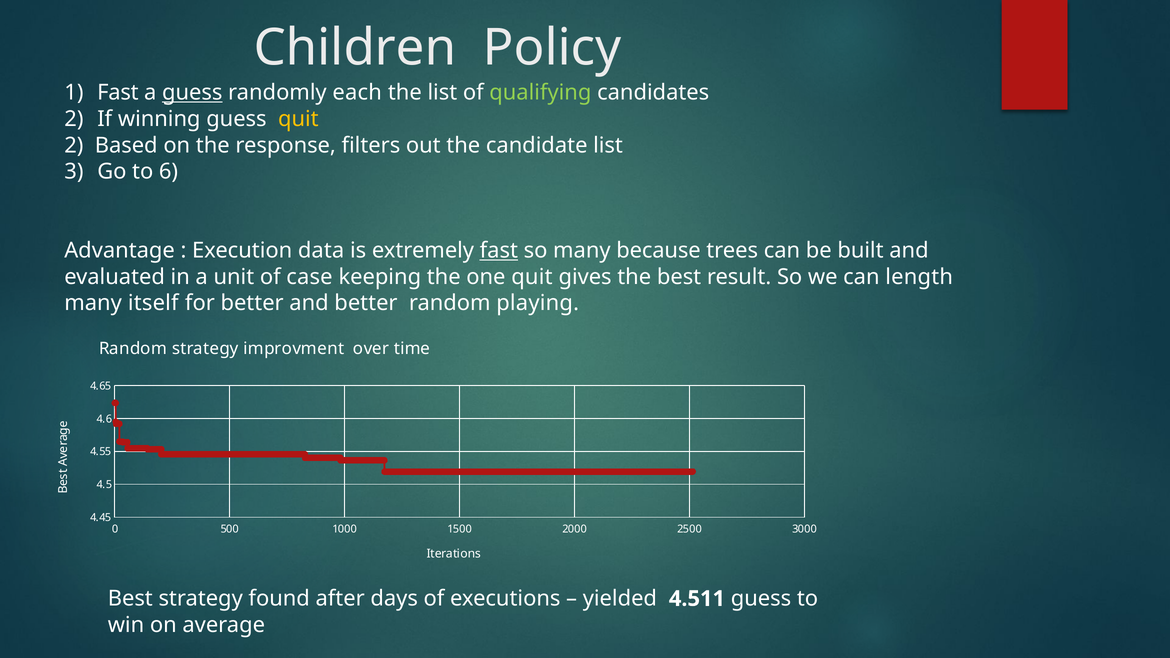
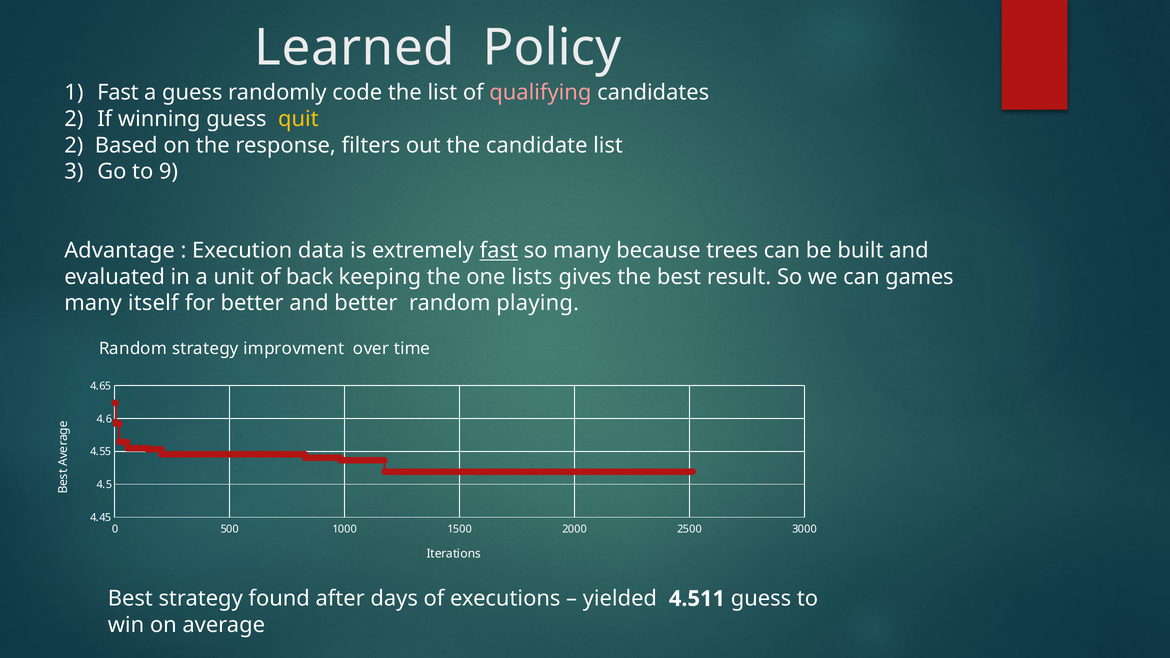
Children: Children -> Learned (355, 48)
guess underline: present -> none (192, 93)
each: each -> code (357, 93)
qualifying colour: light green -> pink (540, 93)
6: 6 -> 9 (169, 172)
case: case -> back (310, 277)
one quit: quit -> lists (532, 277)
length: length -> games (919, 277)
